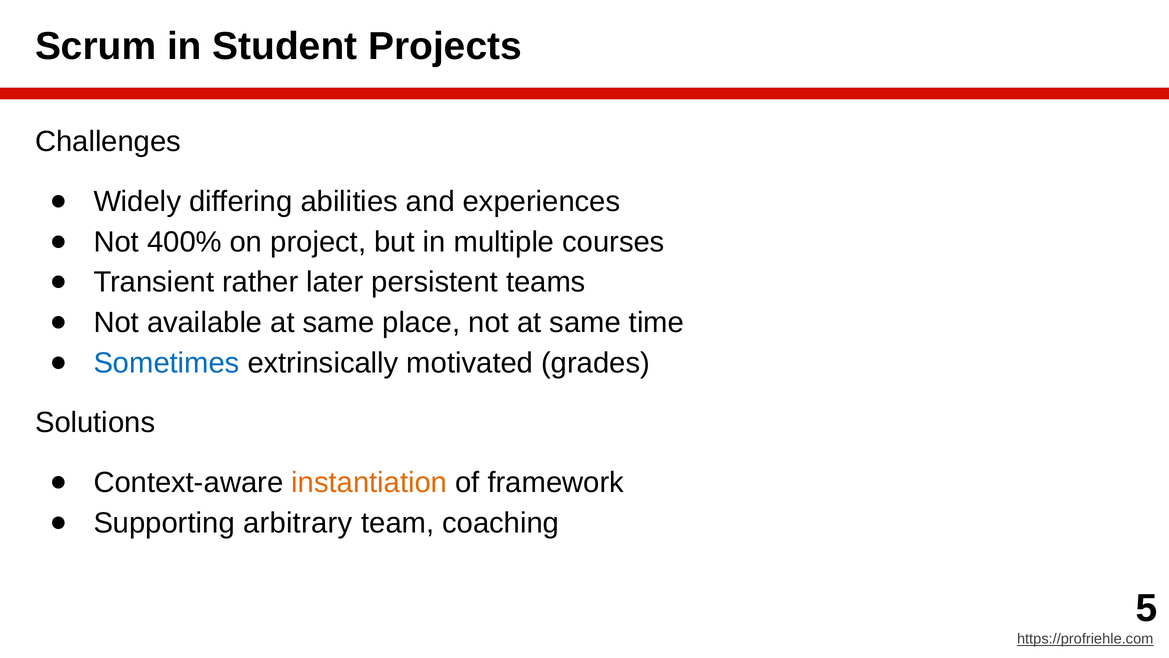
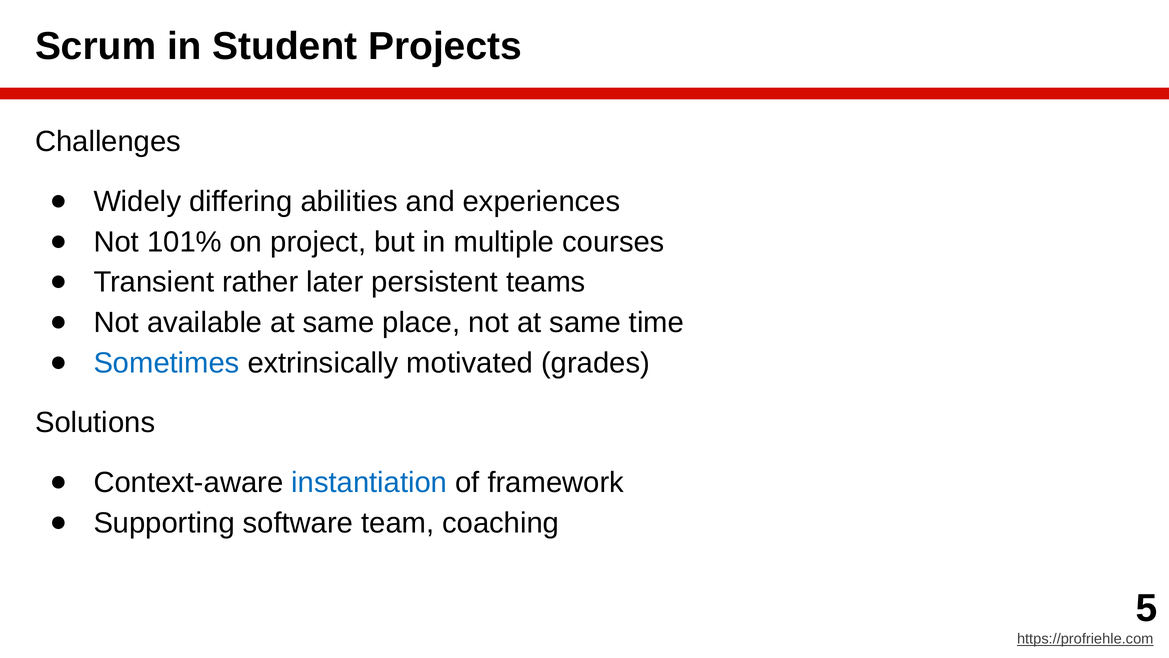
400%: 400% -> 101% (184, 242)
instantiation colour: orange -> blue (369, 482)
arbitrary: arbitrary -> software (298, 523)
